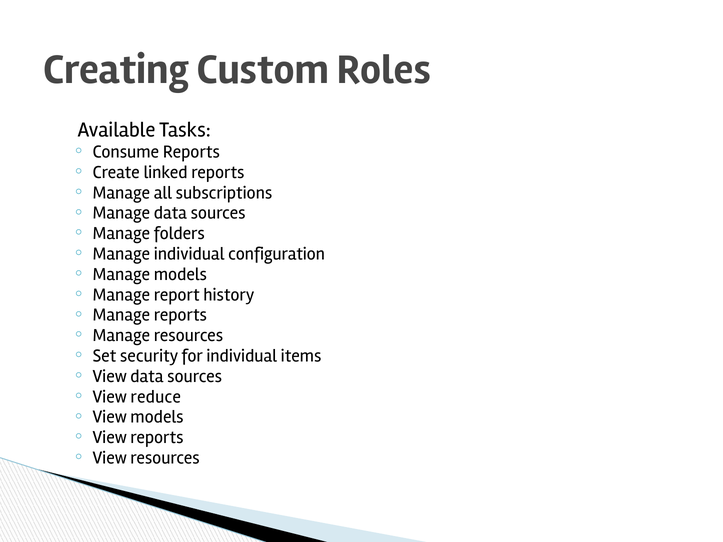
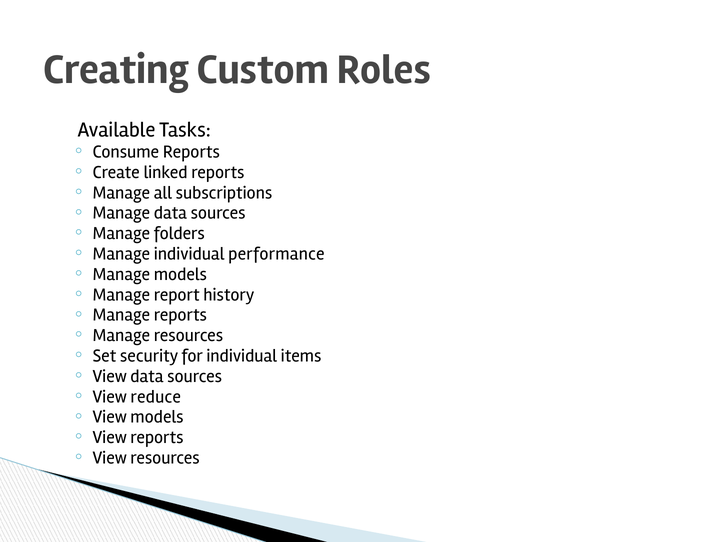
configuration: configuration -> performance (276, 254)
